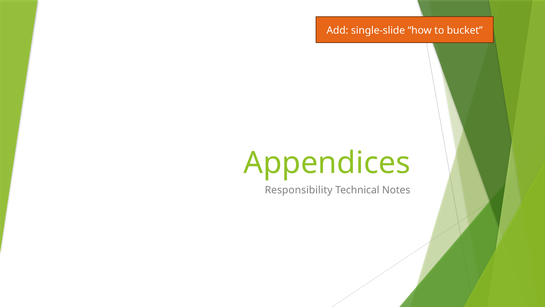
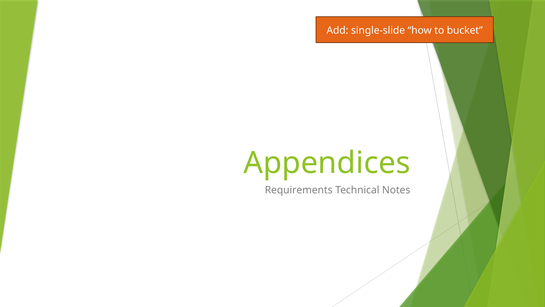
Responsibility: Responsibility -> Requirements (299, 190)
